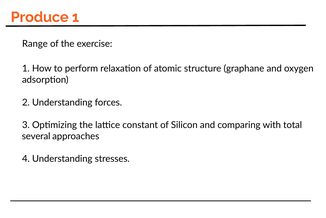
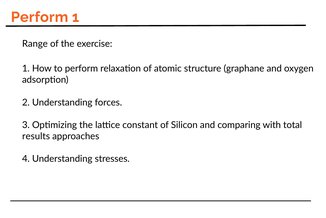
Produce: Produce -> Perform (40, 17)
several: several -> results (36, 136)
